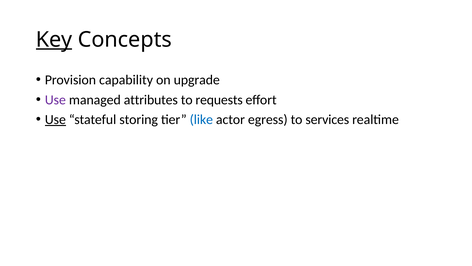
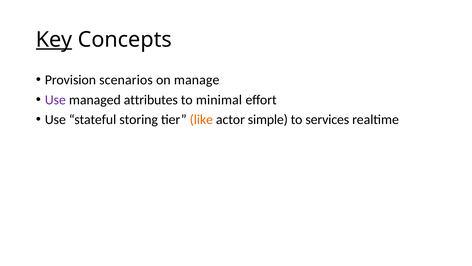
capability: capability -> scenarios (126, 80)
upgrade: upgrade -> manage (197, 80)
requests: requests -> minimal (219, 100)
Use underline: present -> none (55, 119)
like colour: blue -> orange (201, 119)
egress: egress -> simple (268, 119)
